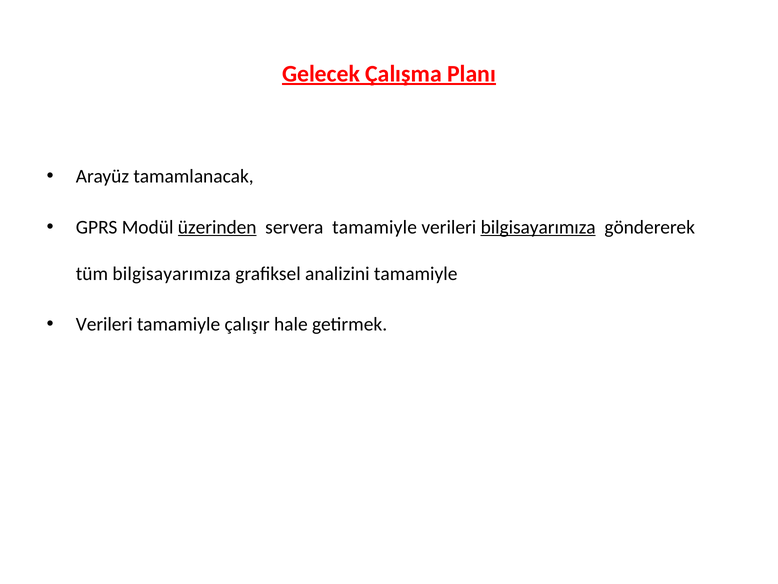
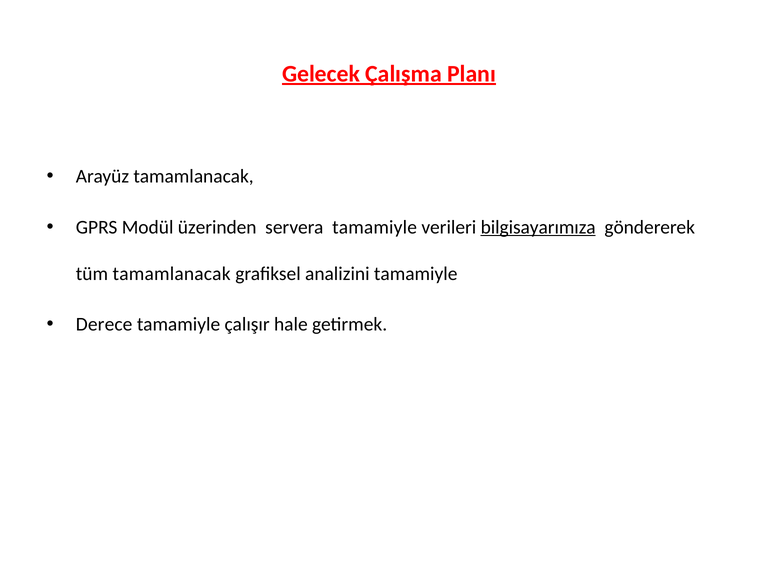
üzerinden underline: present -> none (217, 227)
tüm bilgisayarımıza: bilgisayarımıza -> tamamlanacak (172, 274)
Verileri: Verileri -> Derece (104, 324)
